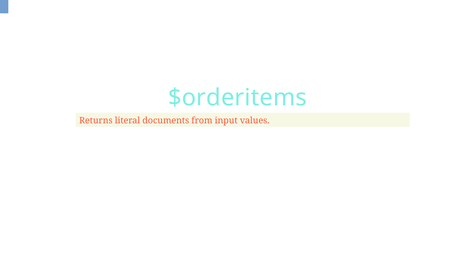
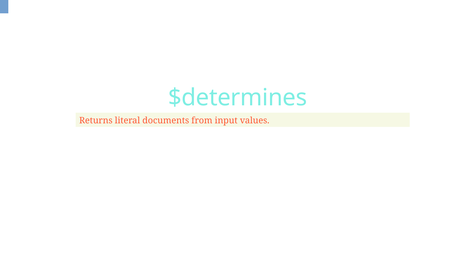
$orderitems: $orderitems -> $determines (238, 98)
